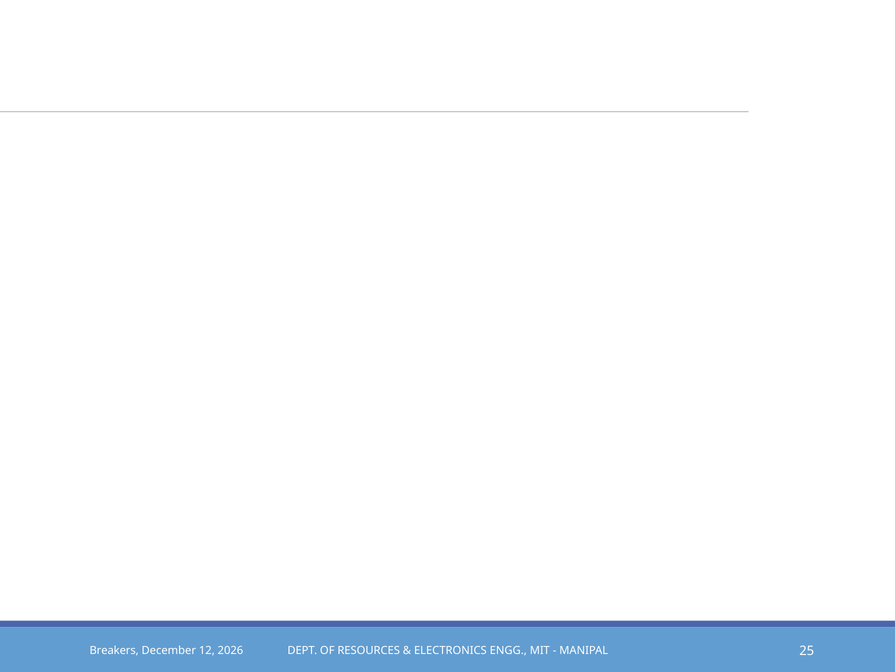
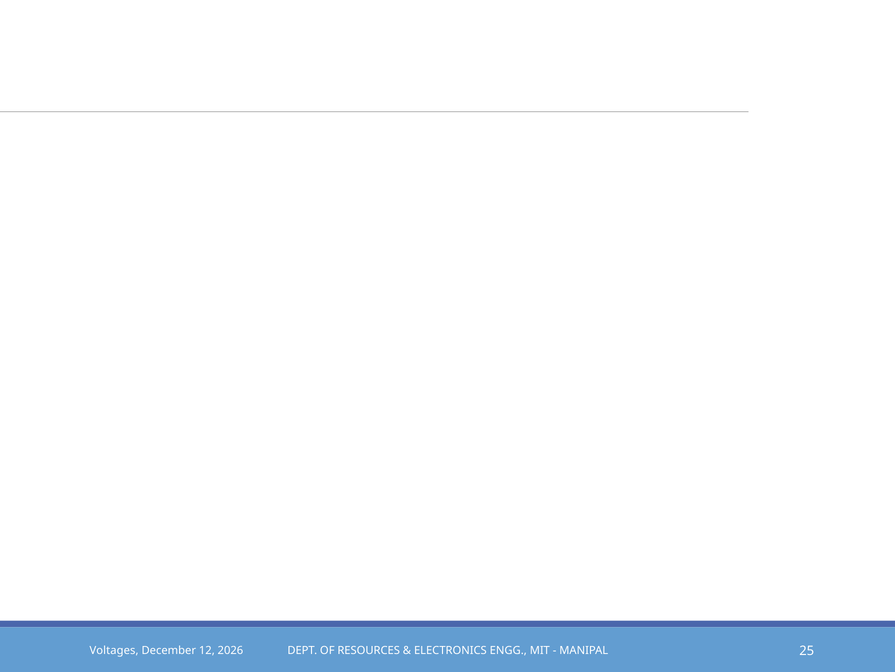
Breakers: Breakers -> Voltages (114, 650)
